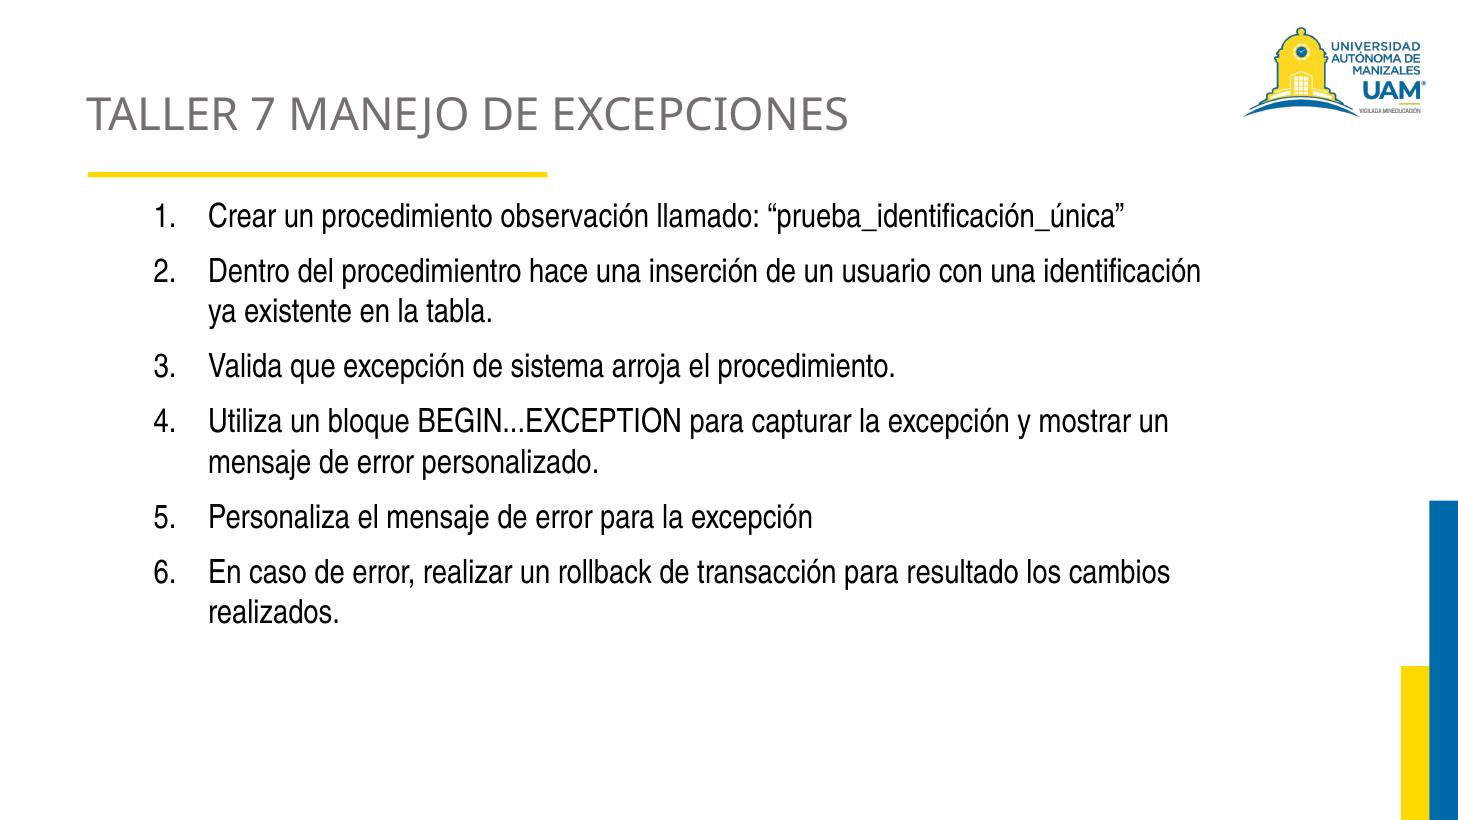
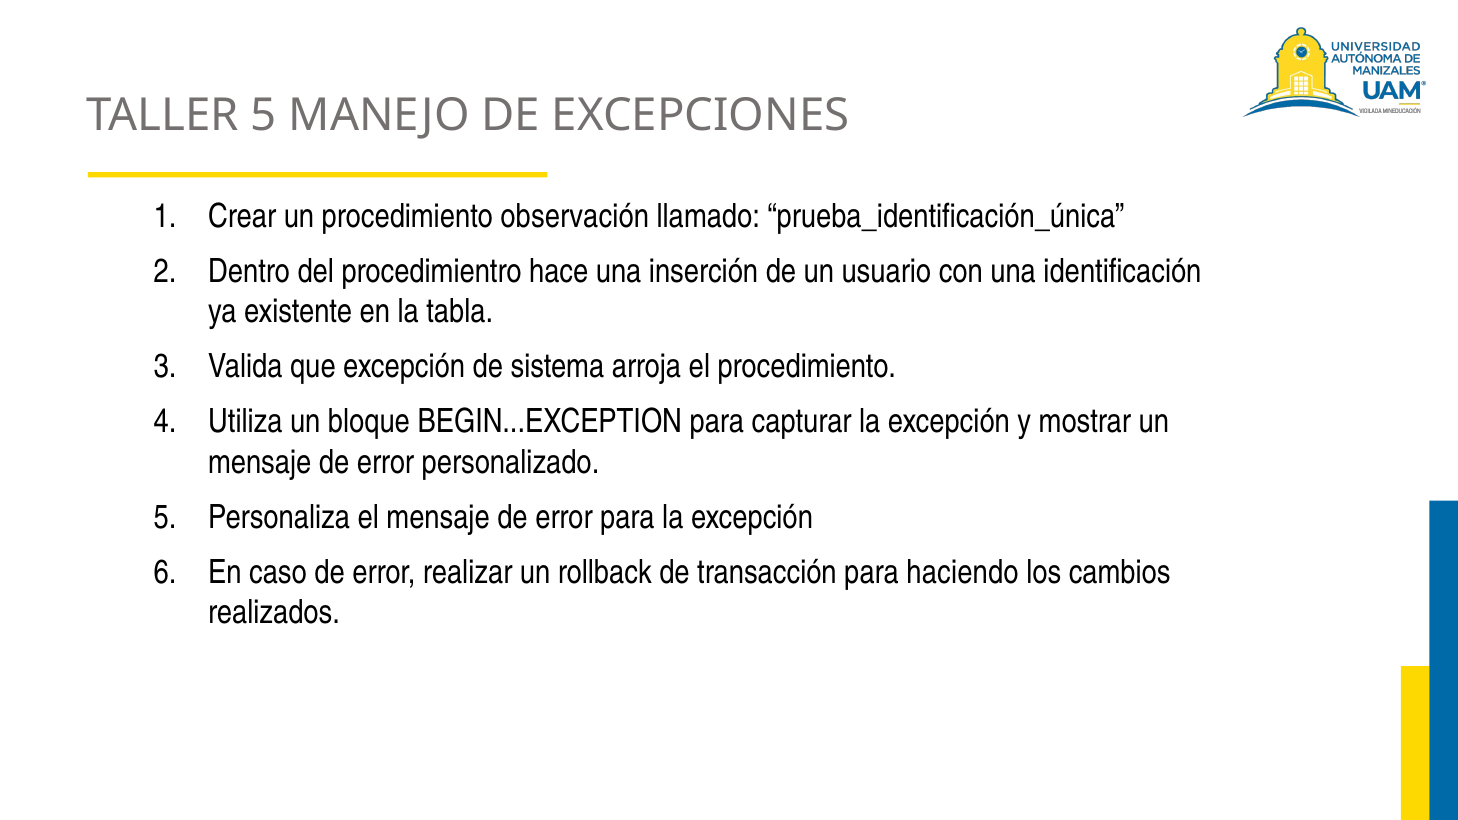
TALLER 7: 7 -> 5 (264, 115)
resultado: resultado -> haciendo (963, 573)
